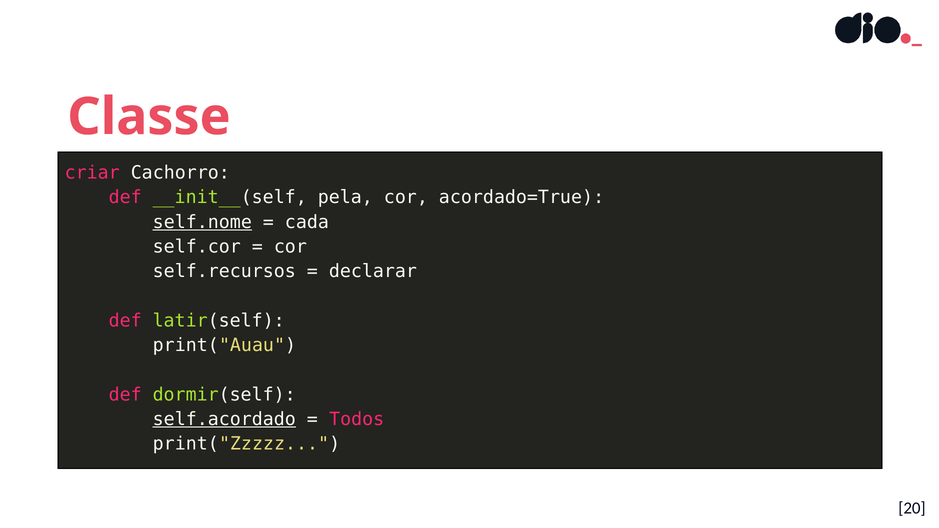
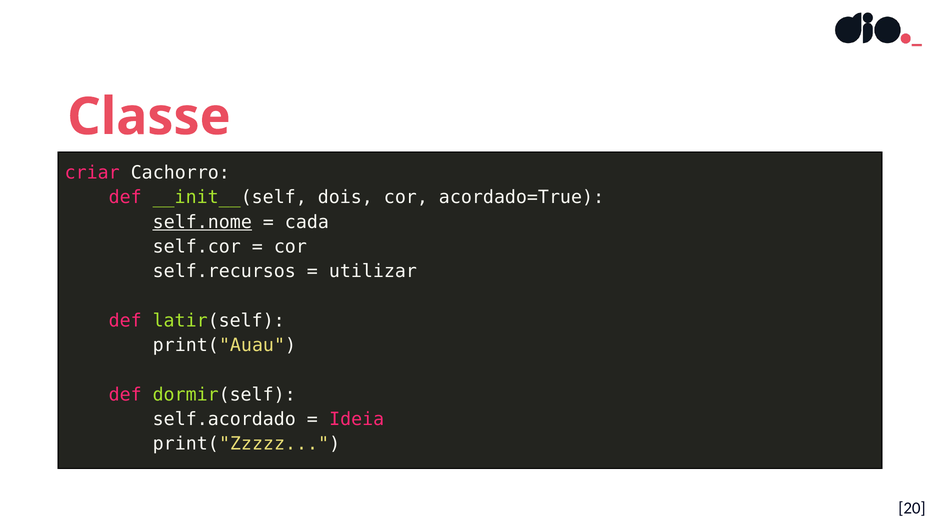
pela: pela -> dois (345, 198)
declarar: declarar -> utilizar (373, 271)
self.acordado underline: present -> none (224, 419)
Todos: Todos -> Ideia (357, 419)
